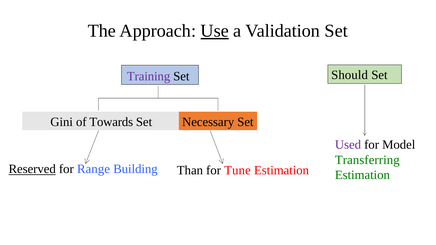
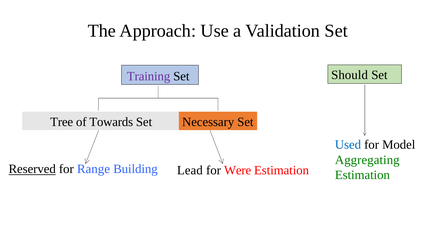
Use underline: present -> none (215, 31)
Gini: Gini -> Tree (62, 122)
Used colour: purple -> blue (348, 145)
Transferring: Transferring -> Aggregating (367, 160)
Than: Than -> Lead (190, 170)
Tune: Tune -> Were (238, 170)
